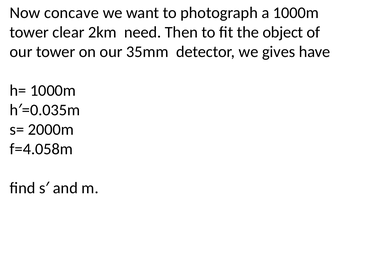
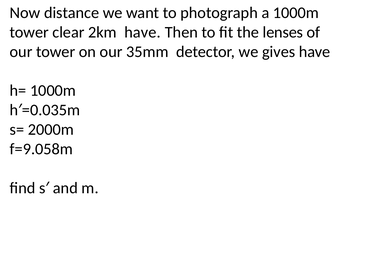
concave: concave -> distance (72, 13)
2km need: need -> have (143, 32)
object: object -> lenses (283, 32)
f=4.058m: f=4.058m -> f=9.058m (41, 149)
